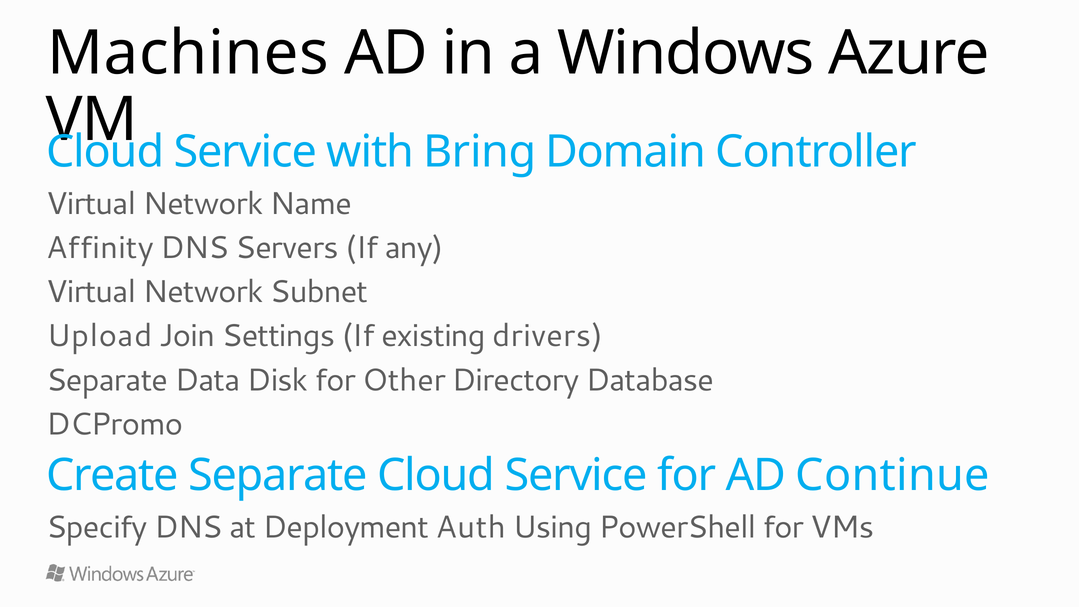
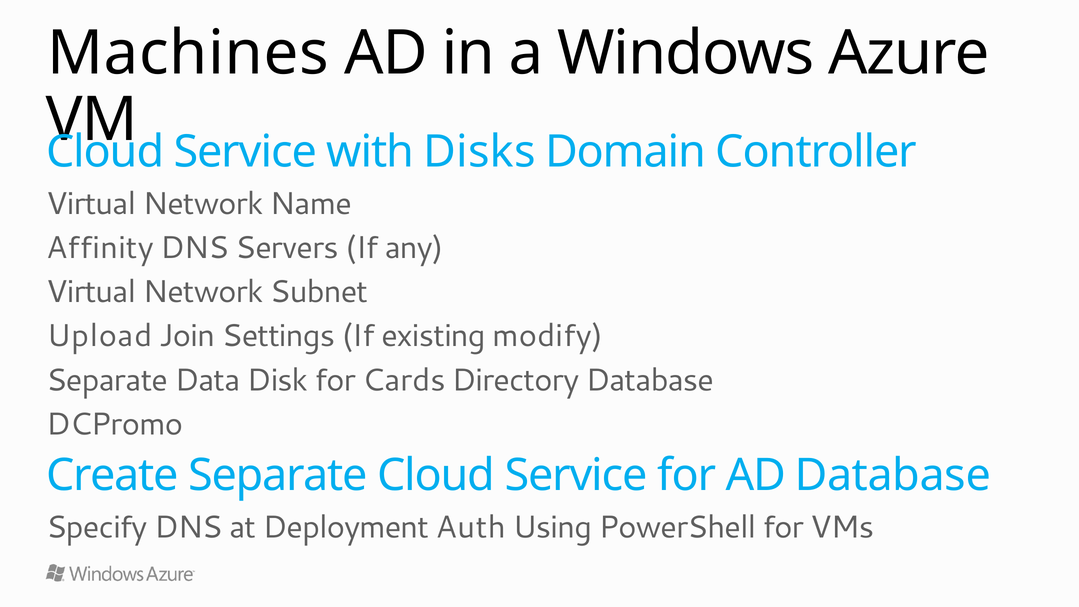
Bring: Bring -> Disks (479, 152)
drivers: drivers -> modify (548, 336)
Other: Other -> Cards (404, 380)
AD Continue: Continue -> Database (893, 476)
